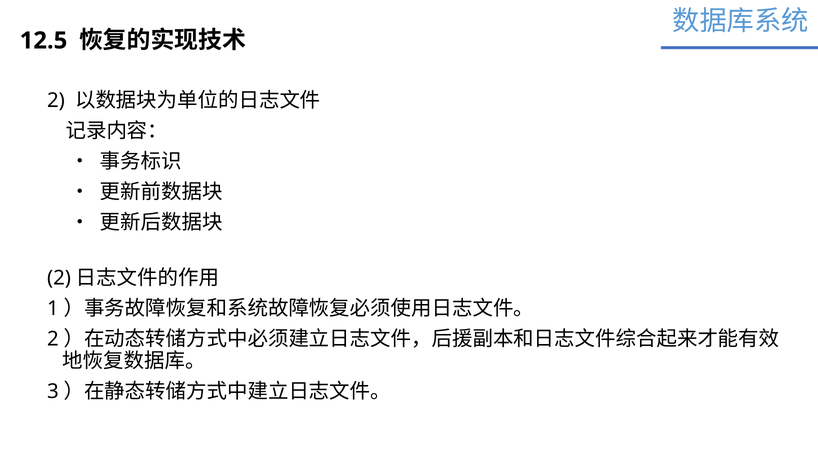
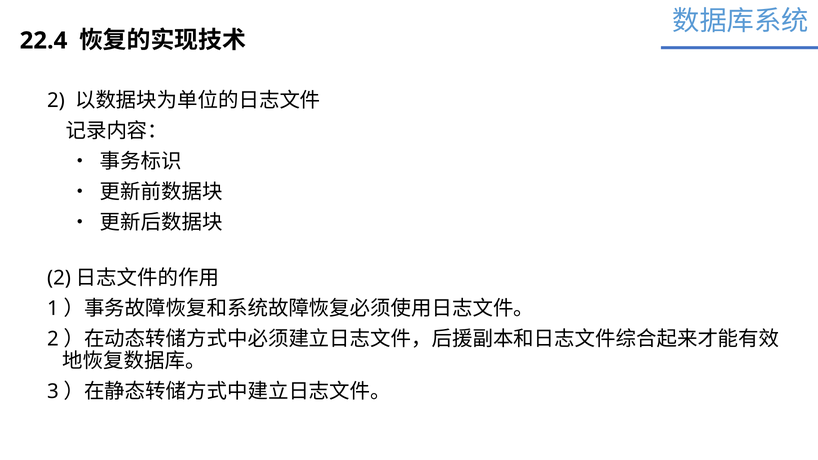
12.5: 12.5 -> 22.4 (44, 41)
